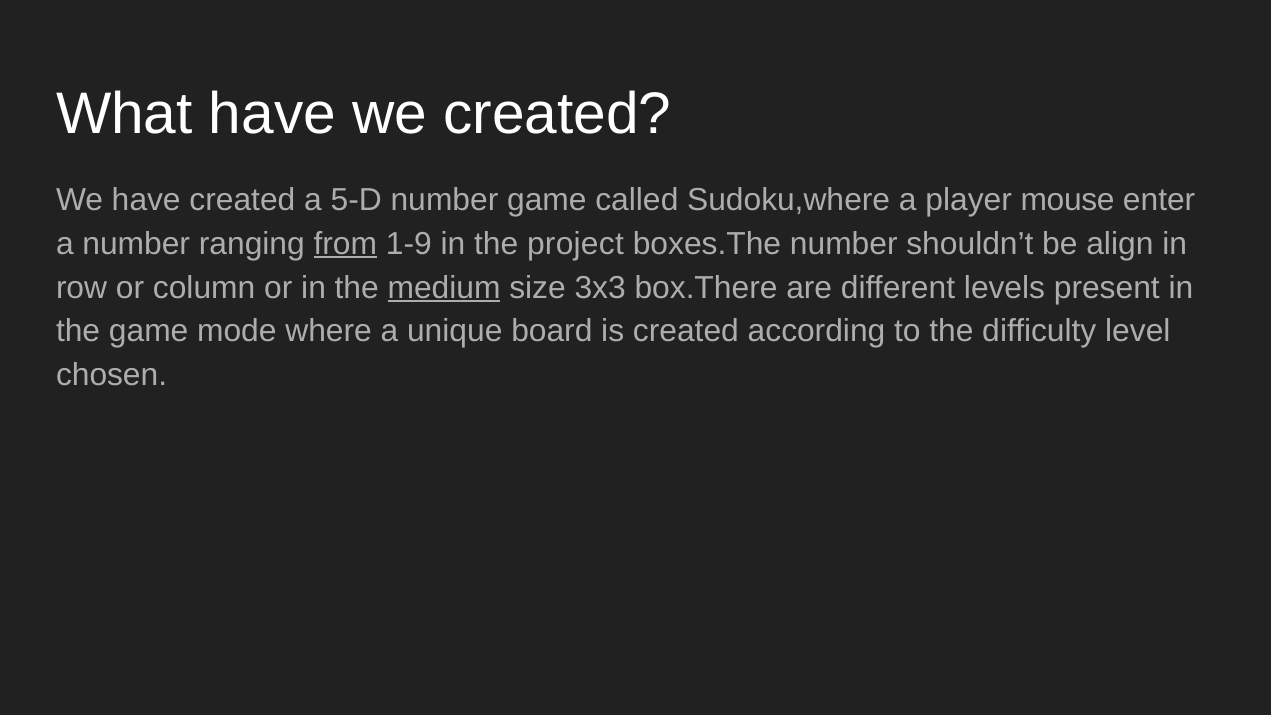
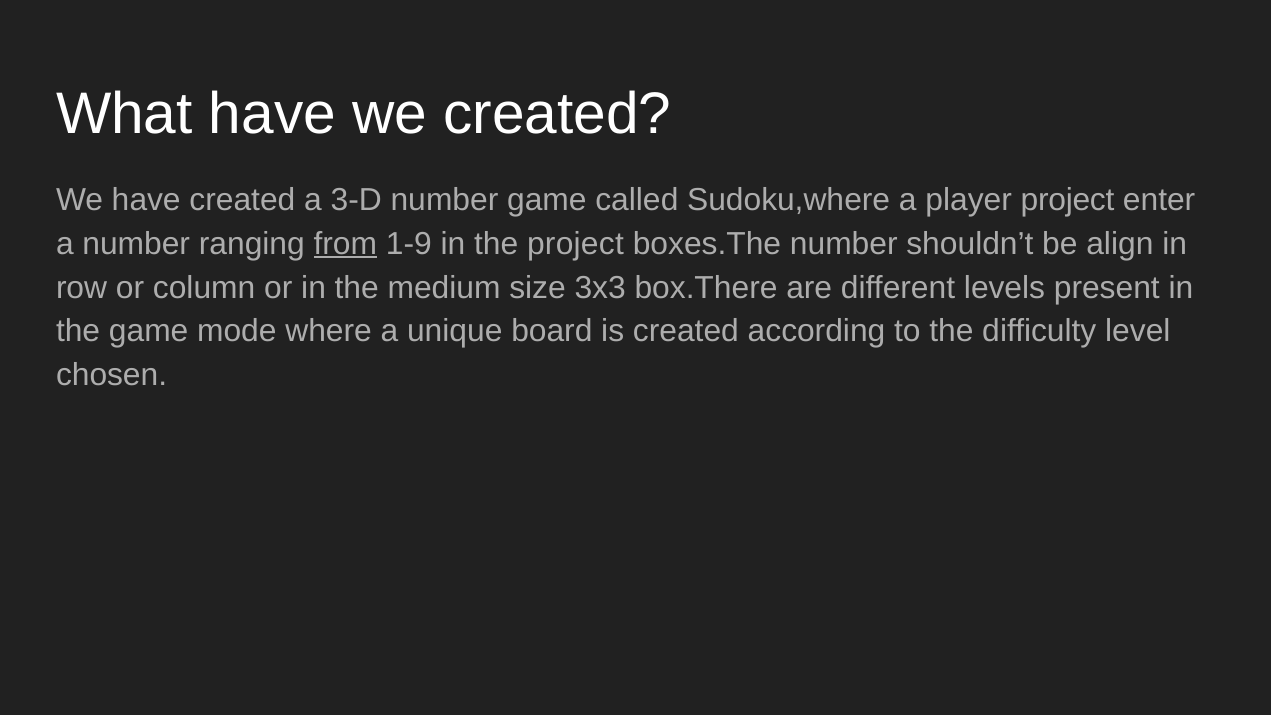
5-D: 5-D -> 3-D (356, 200)
player mouse: mouse -> project (1068, 200)
medium underline: present -> none (444, 288)
